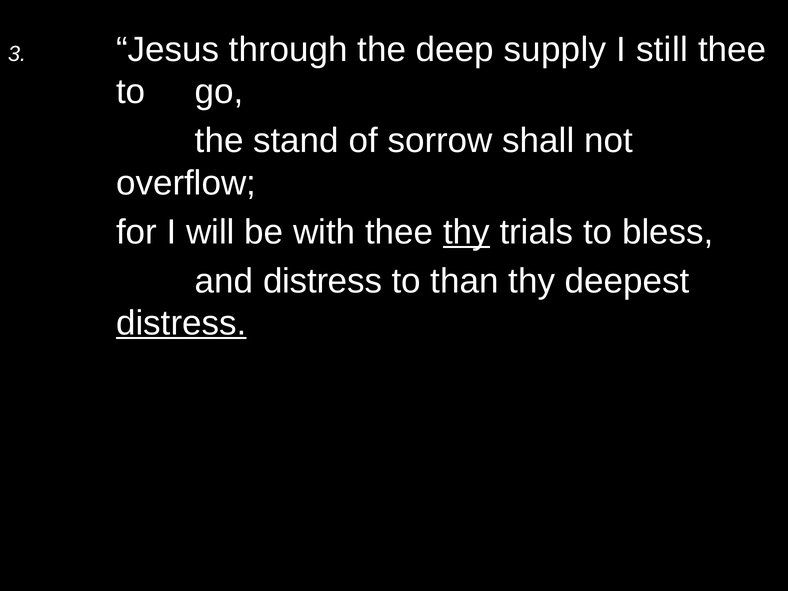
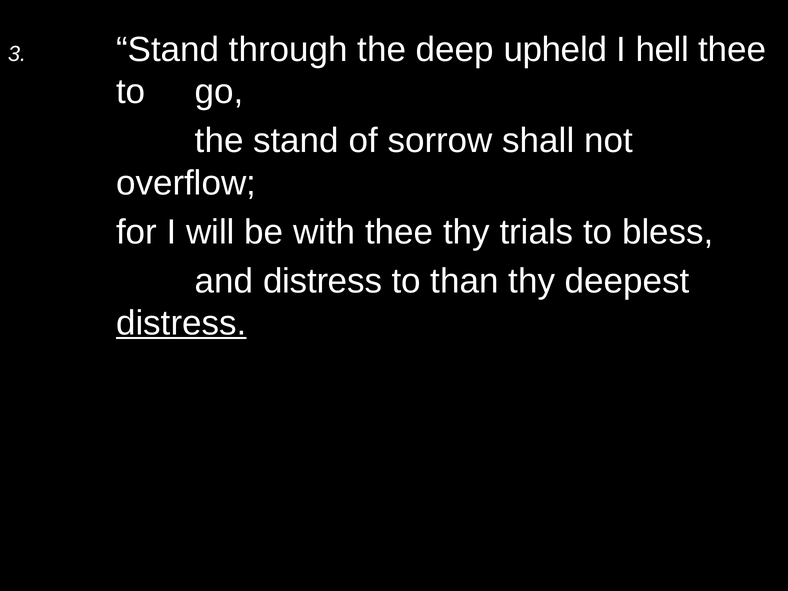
3 Jesus: Jesus -> Stand (168, 50)
supply: supply -> upheld (555, 50)
still: still -> hell (662, 50)
thy underline: present -> none (466, 232)
